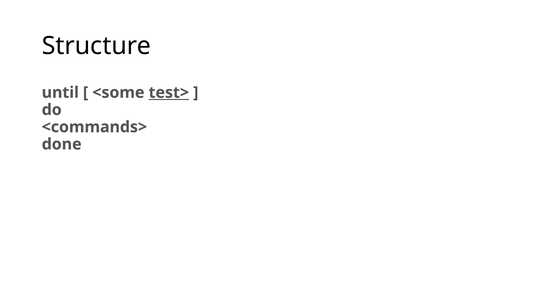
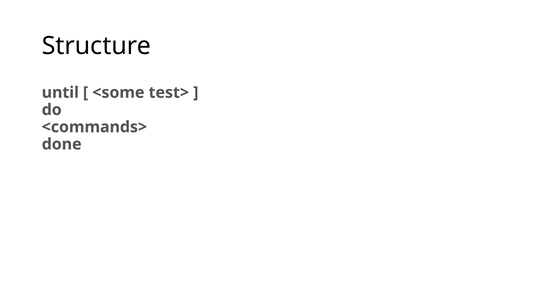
test> underline: present -> none (169, 92)
